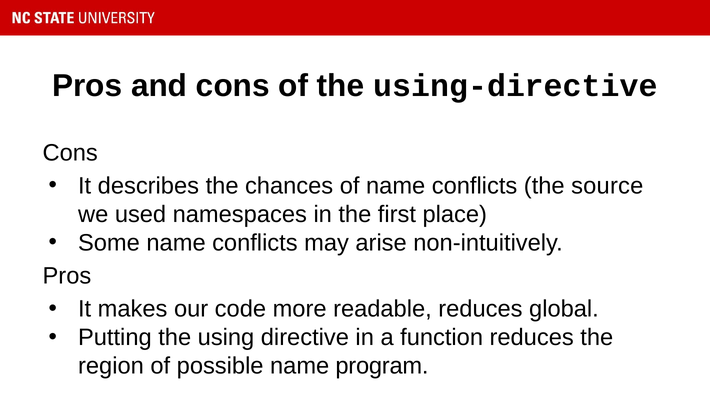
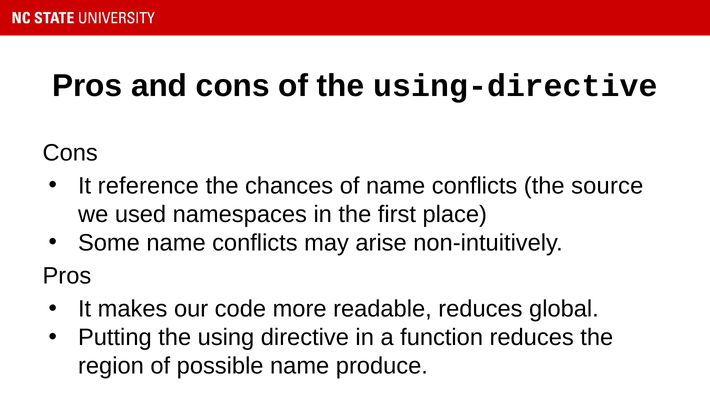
describes: describes -> reference (148, 186)
program: program -> produce (382, 365)
